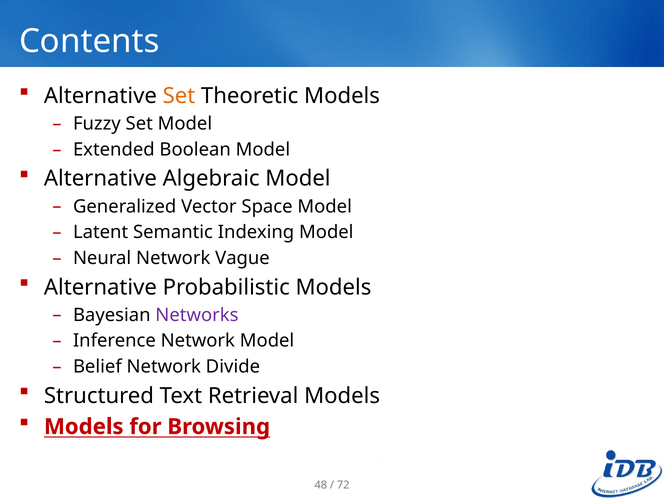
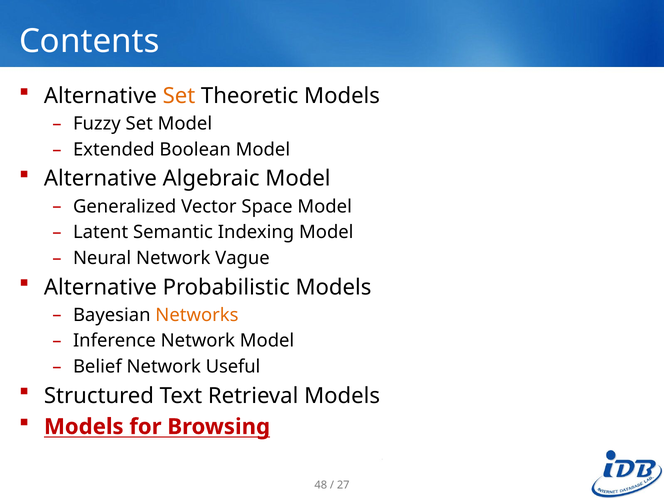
Networks colour: purple -> orange (197, 315)
Divide: Divide -> Useful (233, 367)
72: 72 -> 27 (343, 485)
